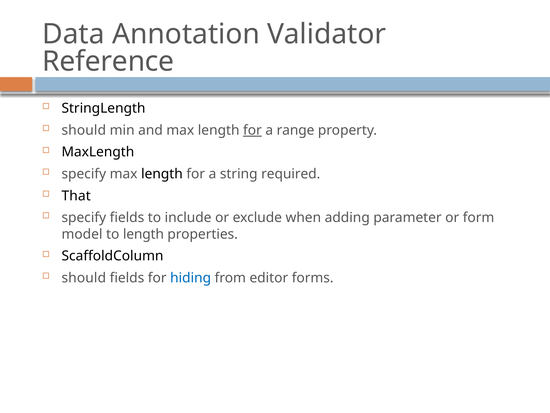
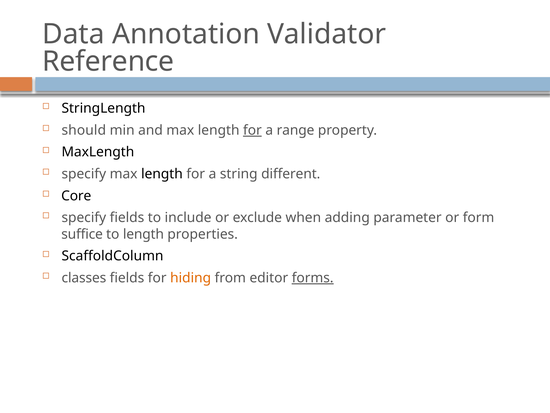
required: required -> different (291, 174)
That: That -> Core (76, 196)
model: model -> suffice (82, 234)
should: should -> classes (84, 278)
hiding colour: blue -> orange (191, 278)
forms underline: none -> present (313, 278)
